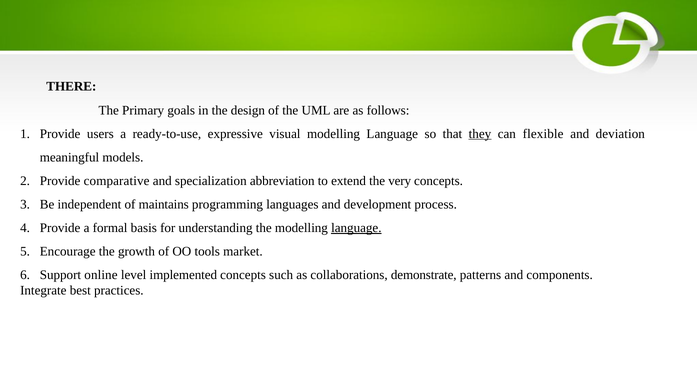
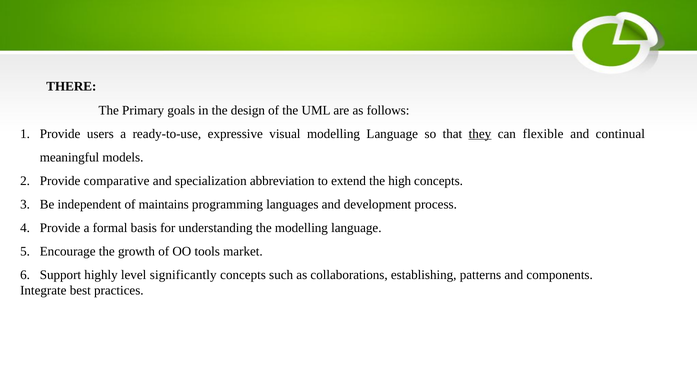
deviation: deviation -> continual (620, 134)
very: very -> high (400, 181)
language underline: present -> none (356, 228)
online: online -> highly (101, 275)
implemented: implemented -> significantly (183, 275)
demonstrate: demonstrate -> establishing (424, 275)
